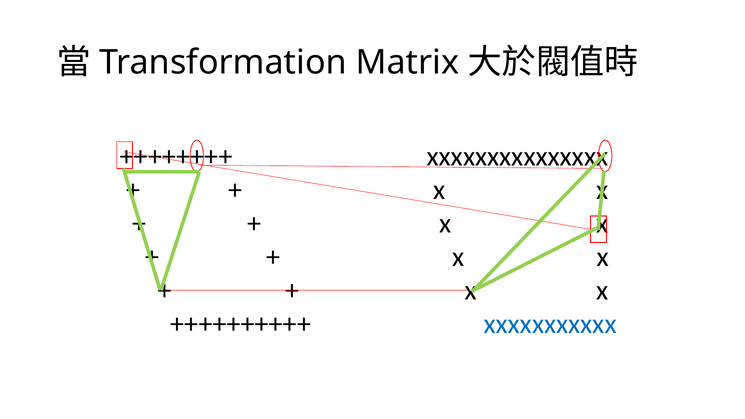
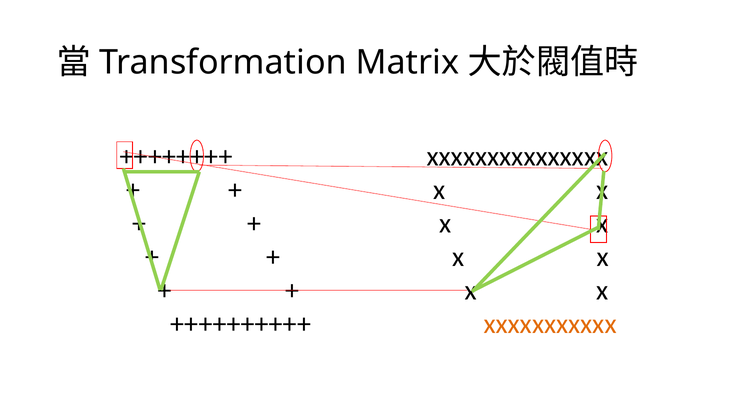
xxxxxxxxxxx colour: blue -> orange (550, 324)
